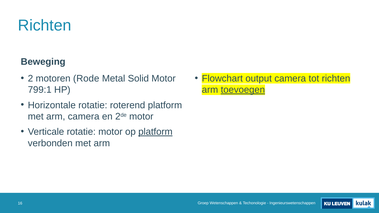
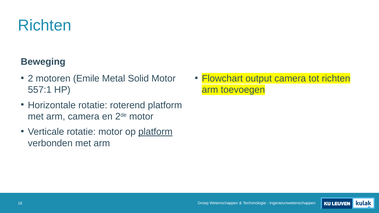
Rode: Rode -> Emile (86, 79)
799:1: 799:1 -> 557:1 (40, 90)
toevoegen underline: present -> none (243, 90)
